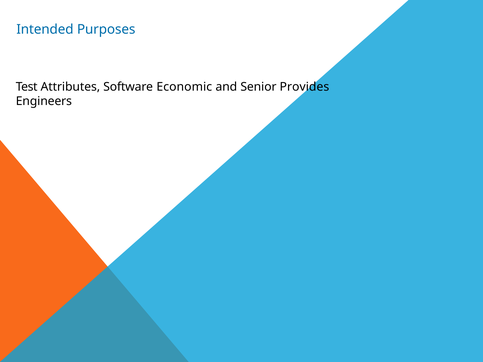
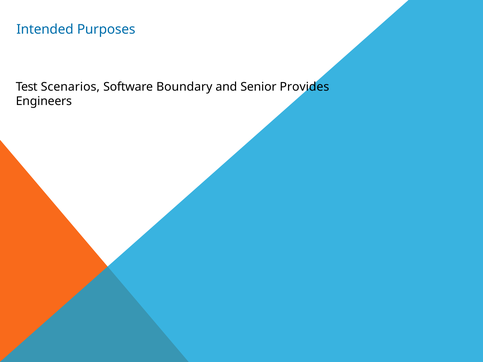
Attributes: Attributes -> Scenarios (70, 87)
Economic: Economic -> Boundary (184, 87)
